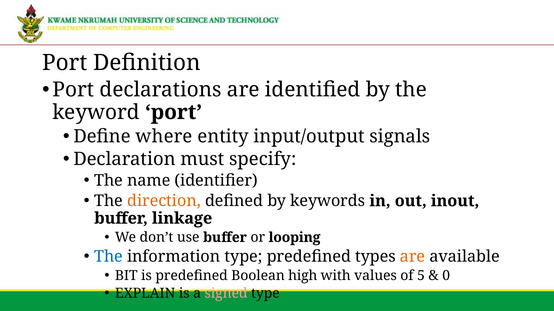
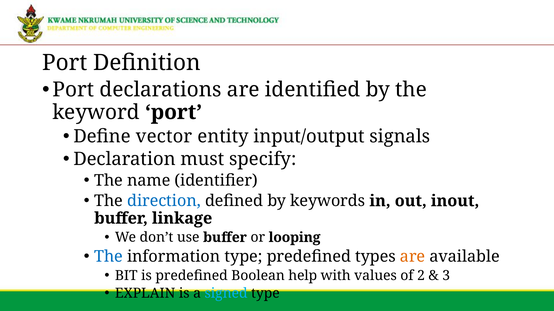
where: where -> vector (164, 137)
direction colour: orange -> blue (164, 201)
high: high -> help (303, 276)
5: 5 -> 2 (421, 276)
0: 0 -> 3 (446, 276)
signed colour: pink -> light blue (226, 294)
